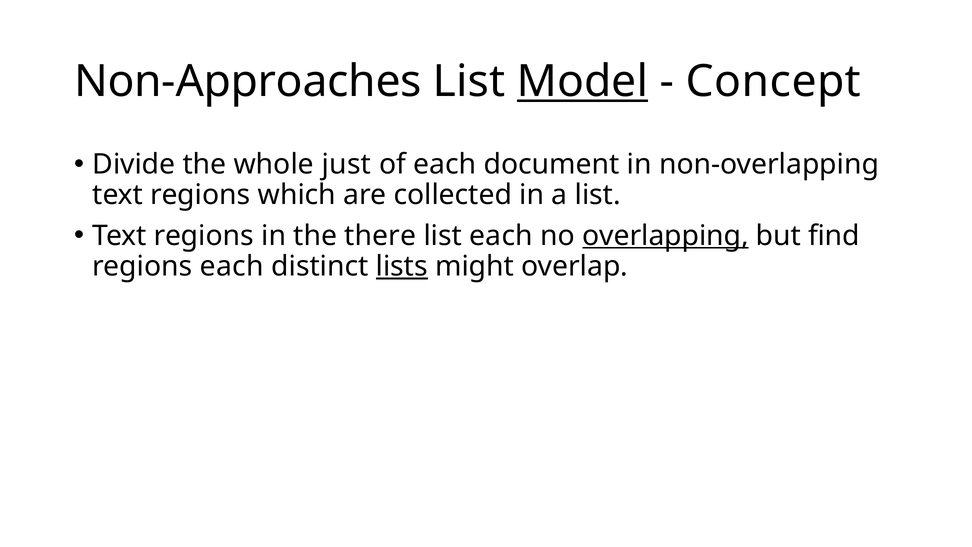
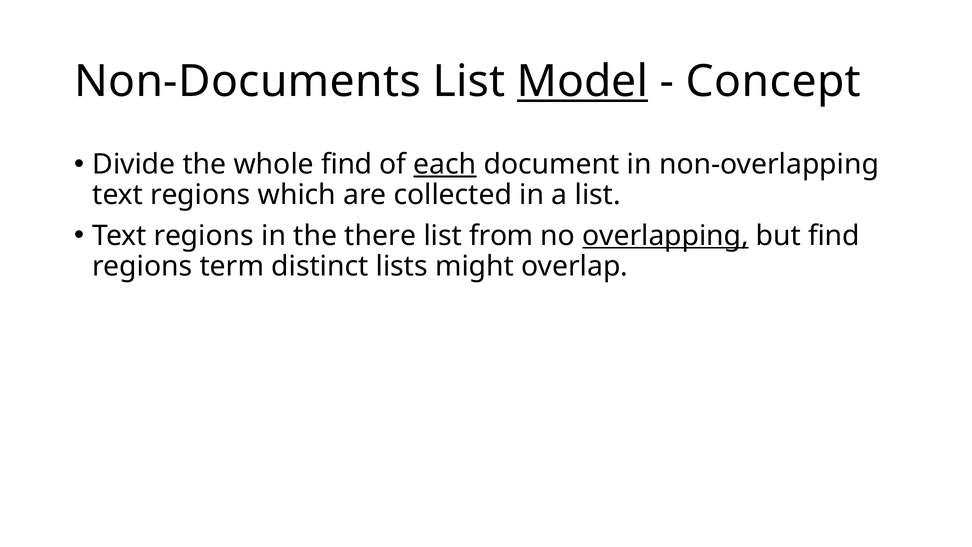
Non-Approaches: Non-Approaches -> Non-Documents (248, 82)
whole just: just -> find (347, 164)
each underline: none -> present (445, 164)
list each: each -> from (501, 236)
regions each: each -> term (232, 266)
lists underline: present -> none (402, 266)
